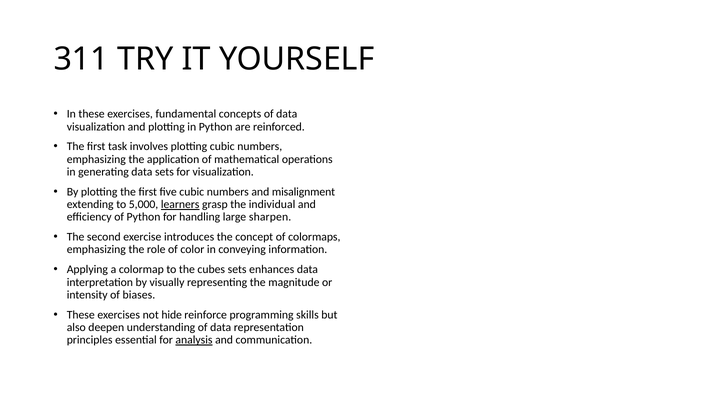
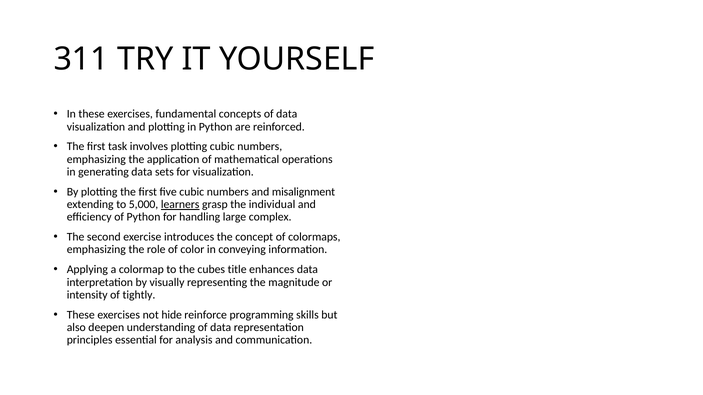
sharpen: sharpen -> complex (270, 217)
cubes sets: sets -> title (237, 270)
biases: biases -> tightly (139, 295)
analysis underline: present -> none (194, 340)
